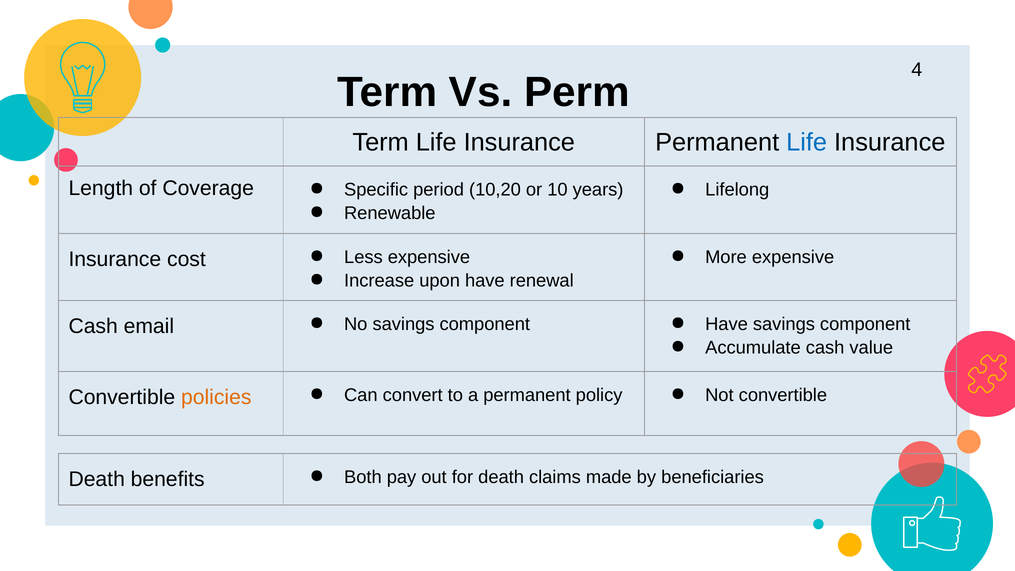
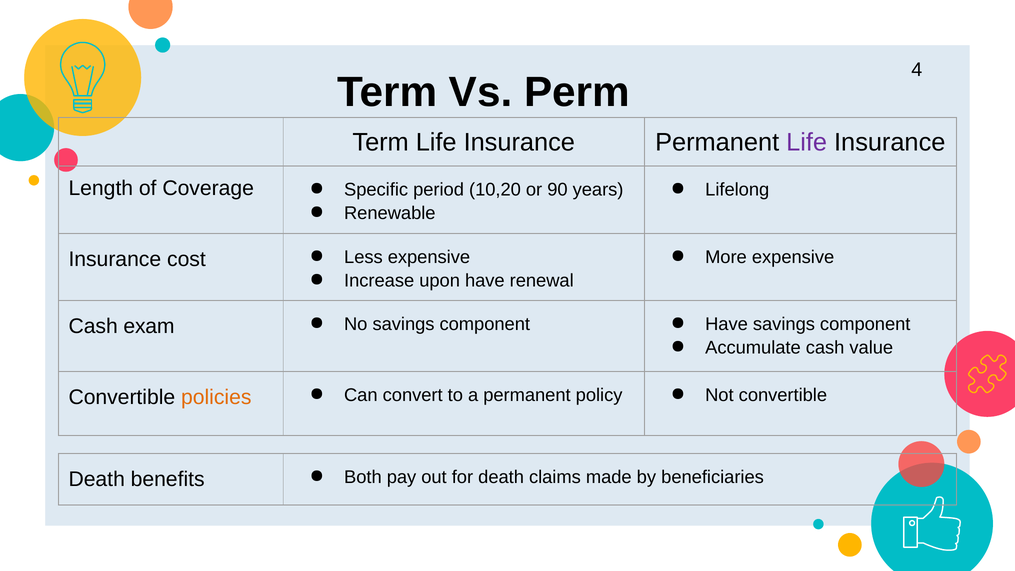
Life colour: blue -> purple (807, 142)
10: 10 -> 90 (557, 190)
email: email -> exam (149, 326)
